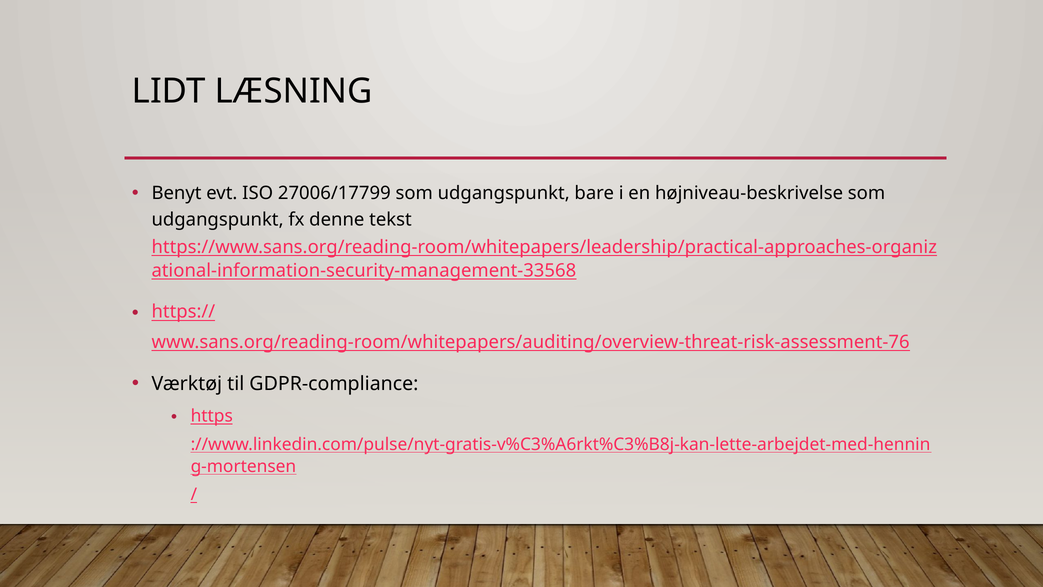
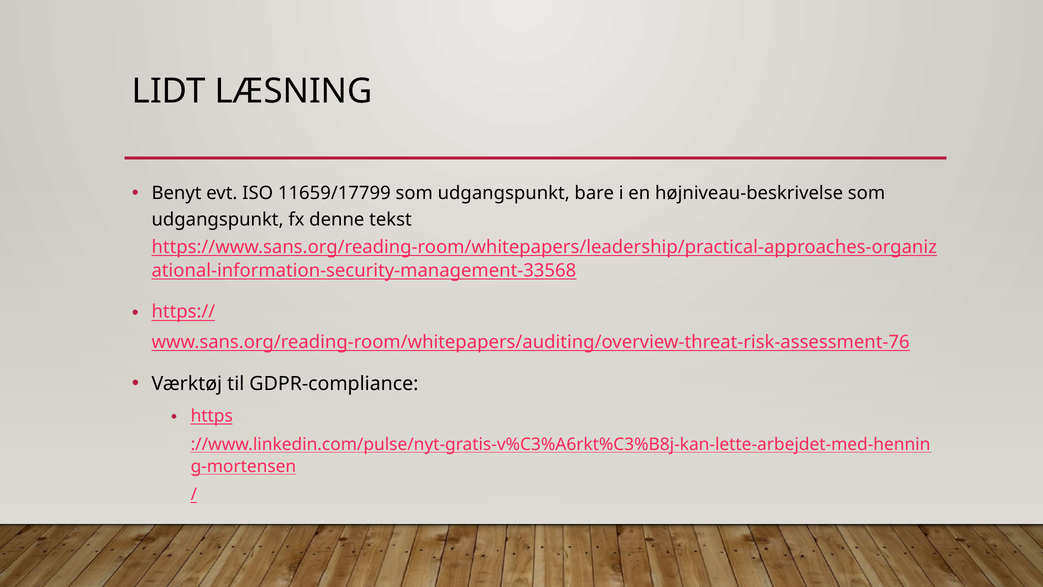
27006/17799: 27006/17799 -> 11659/17799 (334, 193)
